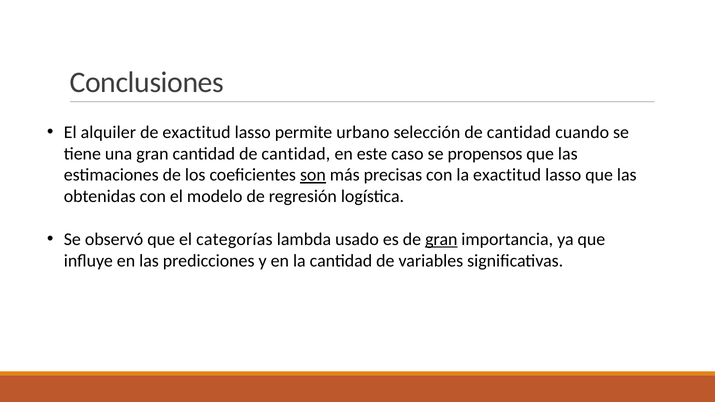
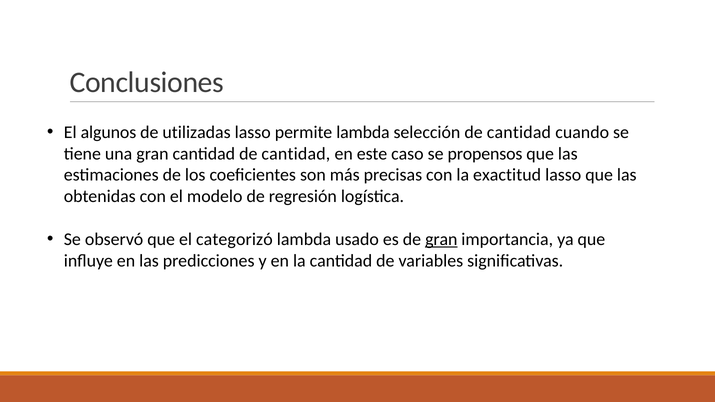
alquiler: alquiler -> algunos (108, 132)
de exactitud: exactitud -> utilizadas (197, 132)
permite urbano: urbano -> lambda (363, 132)
son underline: present -> none (313, 175)
categorías: categorías -> categorizó (234, 239)
